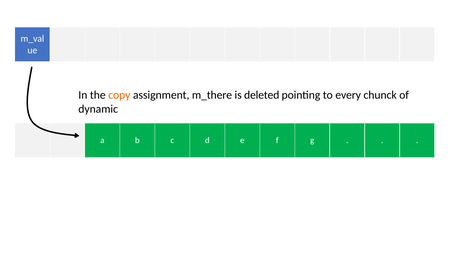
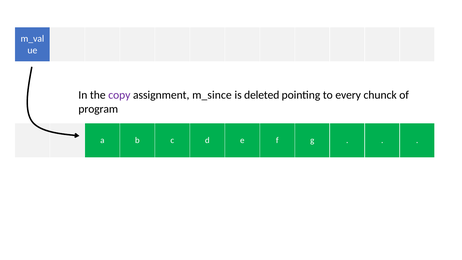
copy colour: orange -> purple (119, 95)
m_there: m_there -> m_since (212, 95)
dynamic: dynamic -> program (98, 109)
